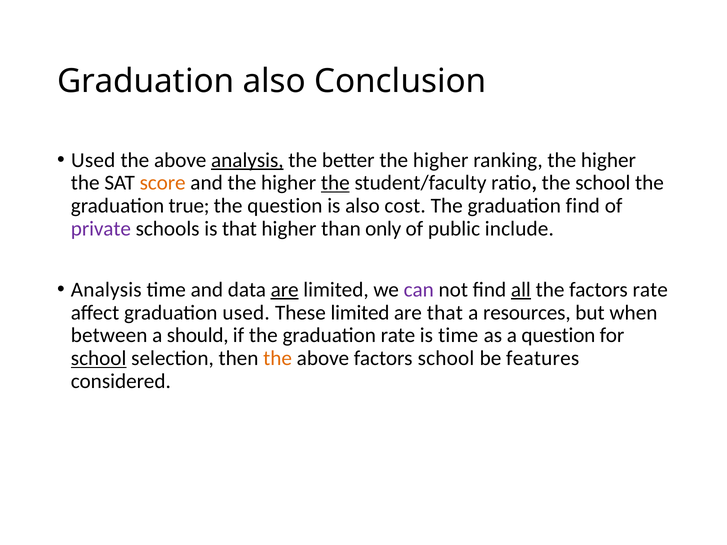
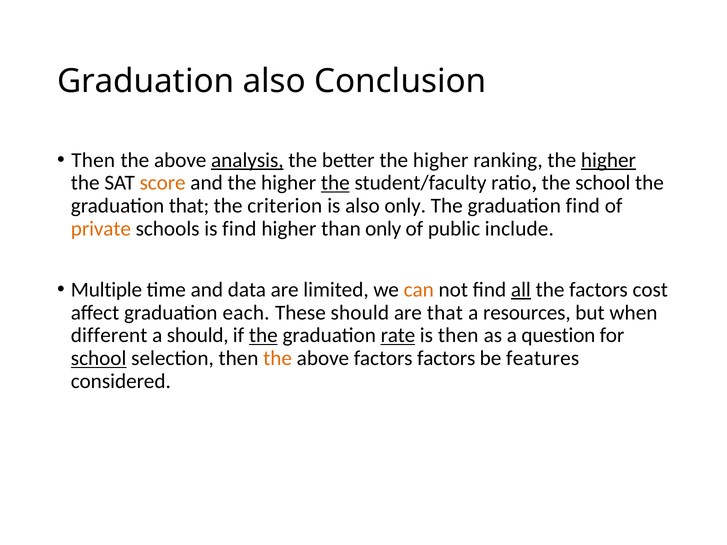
Used: Used -> Then (93, 160)
higher underline: none -> present (608, 160)
graduation true: true -> that (189, 206)
the question: question -> criterion (285, 206)
also cost: cost -> only (405, 206)
private colour: purple -> orange (101, 229)
is that: that -> find (239, 229)
Analysis: Analysis -> Multiple (106, 290)
are underline: present -> none (285, 290)
can colour: purple -> orange (419, 290)
factors rate: rate -> cost (650, 290)
graduation used: used -> each (246, 313)
These limited: limited -> should (360, 313)
between: between -> different (109, 336)
the underline: none -> present (263, 336)
rate underline: none -> present (398, 336)
is time: time -> then (458, 336)
factors school: school -> factors (446, 358)
